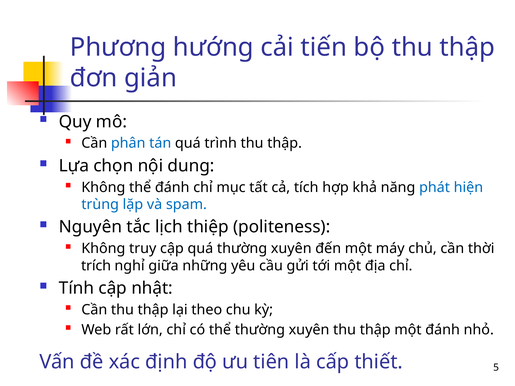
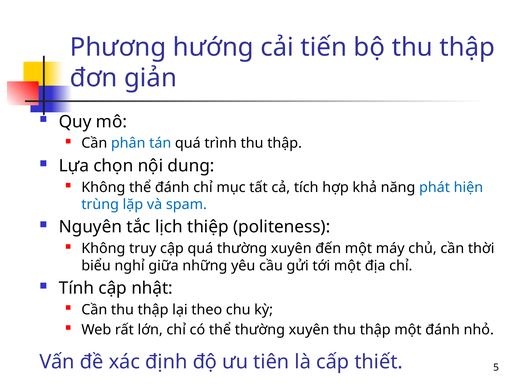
trích: trích -> biểu (96, 266)
